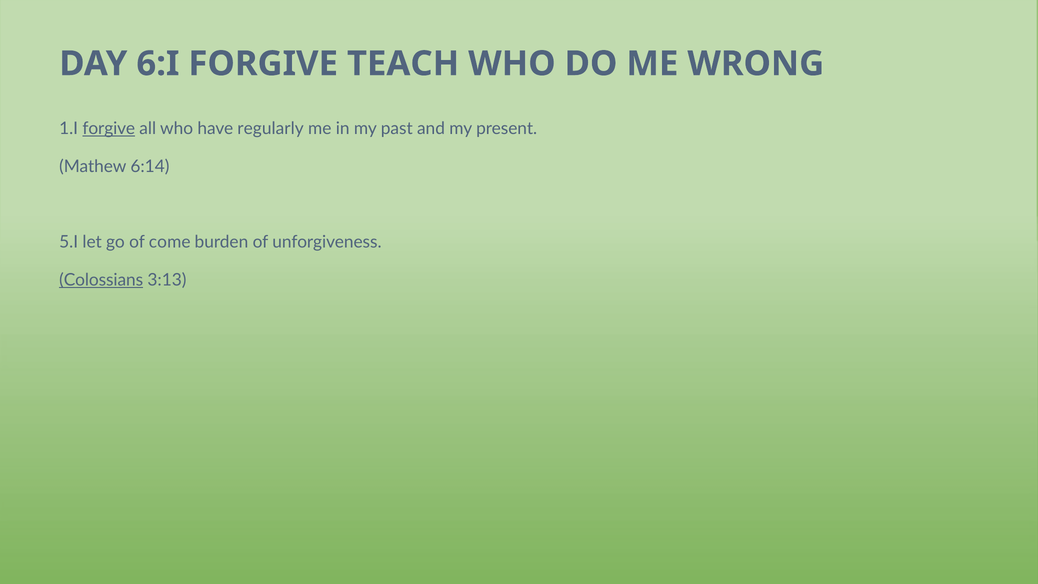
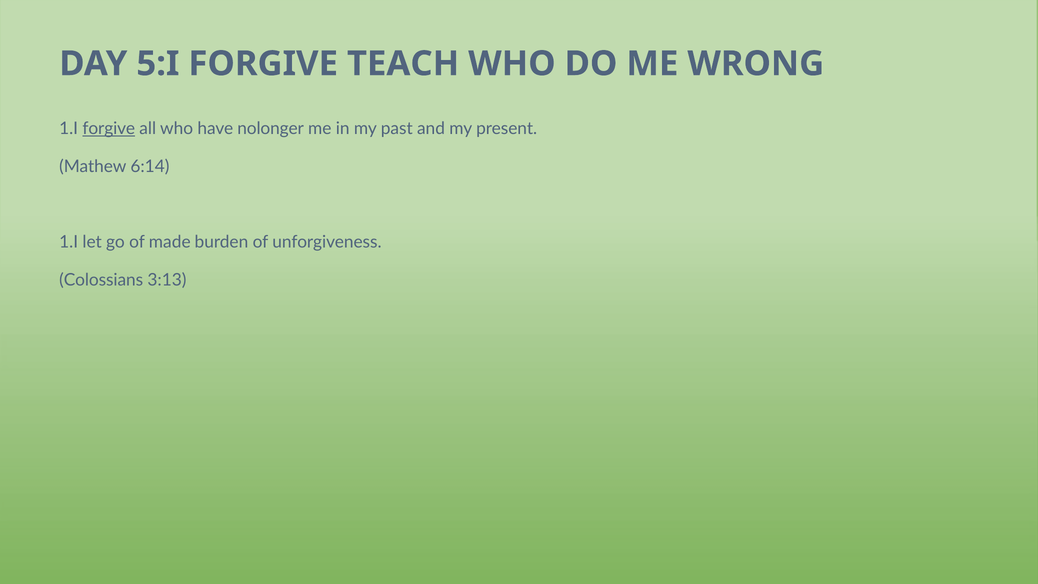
6:I: 6:I -> 5:I (158, 64)
regularly: regularly -> nolonger (271, 129)
5.I: 5.I -> 1.I (69, 242)
come: come -> made (170, 242)
Colossians underline: present -> none (101, 280)
